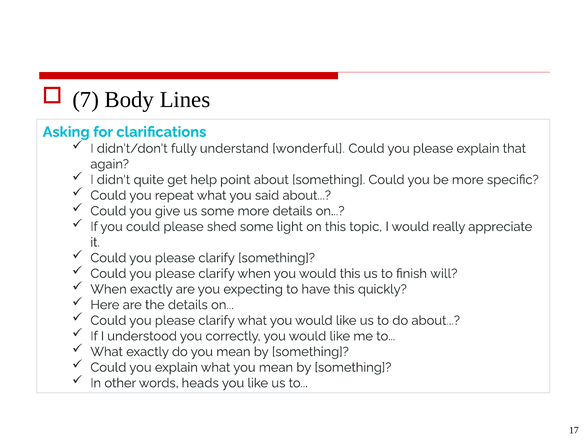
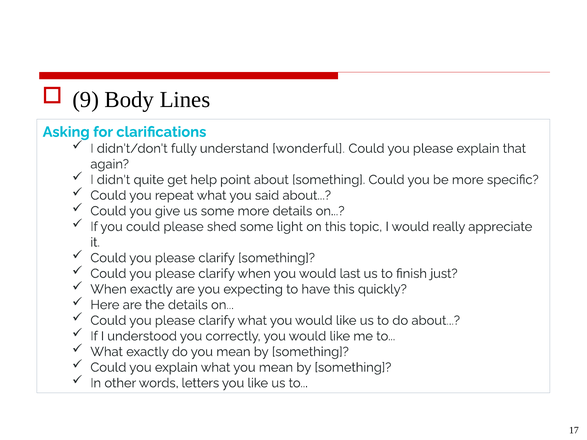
7: 7 -> 9 (86, 100)
would this: this -> last (350, 274)
will: will -> just (444, 274)
heads: heads -> letters (200, 383)
